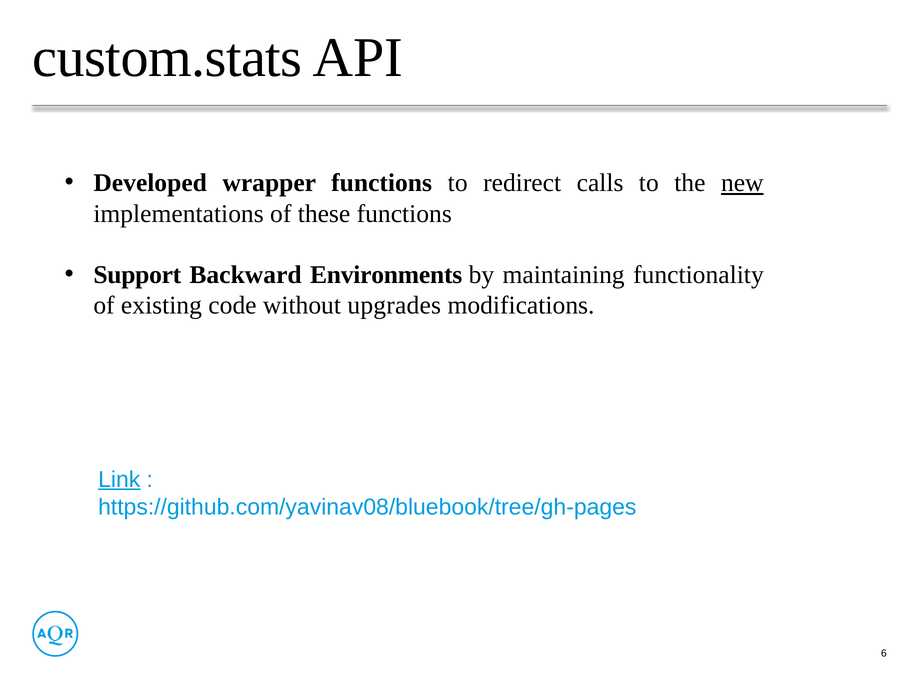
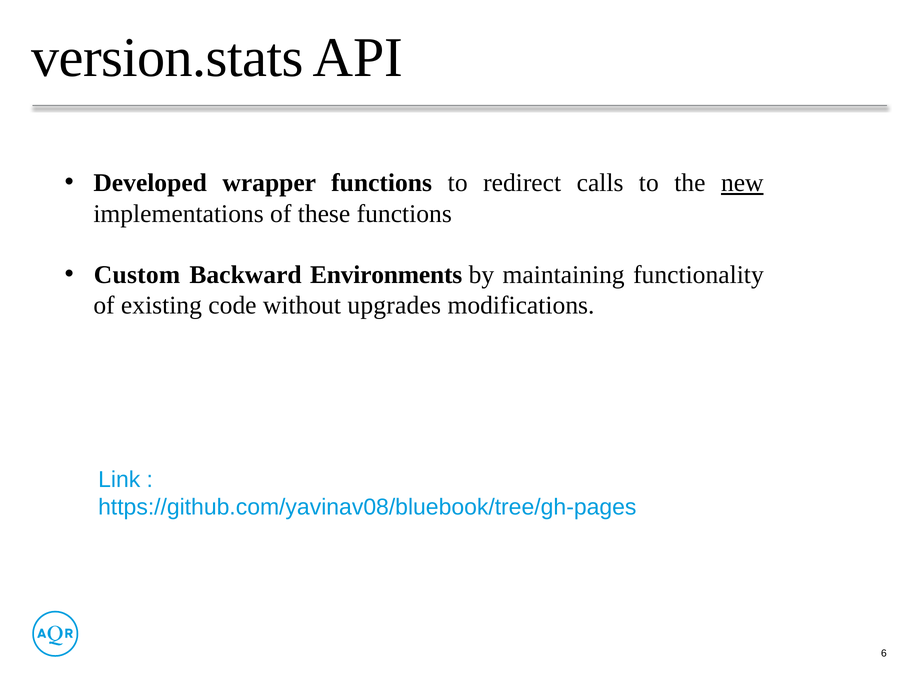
custom.stats: custom.stats -> version.stats (167, 58)
Support: Support -> Custom (137, 275)
Link underline: present -> none (119, 480)
